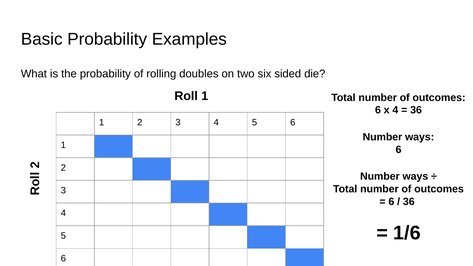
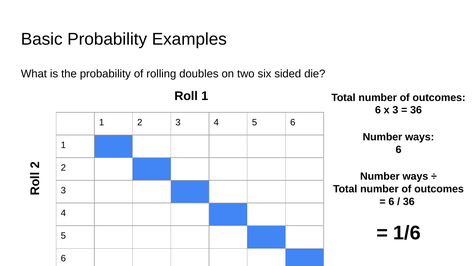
x 4: 4 -> 3 (395, 110)
